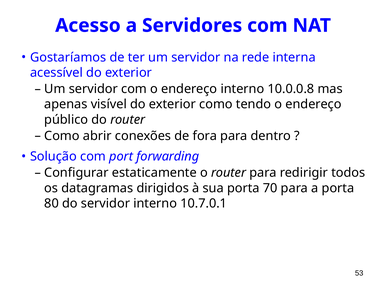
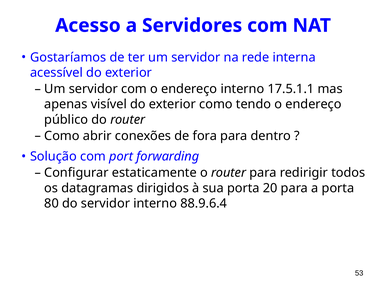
10.0.0.8: 10.0.0.8 -> 17.5.1.1 (291, 89)
70: 70 -> 20 (270, 188)
10.7.0.1: 10.7.0.1 -> 88.9.6.4 (204, 203)
